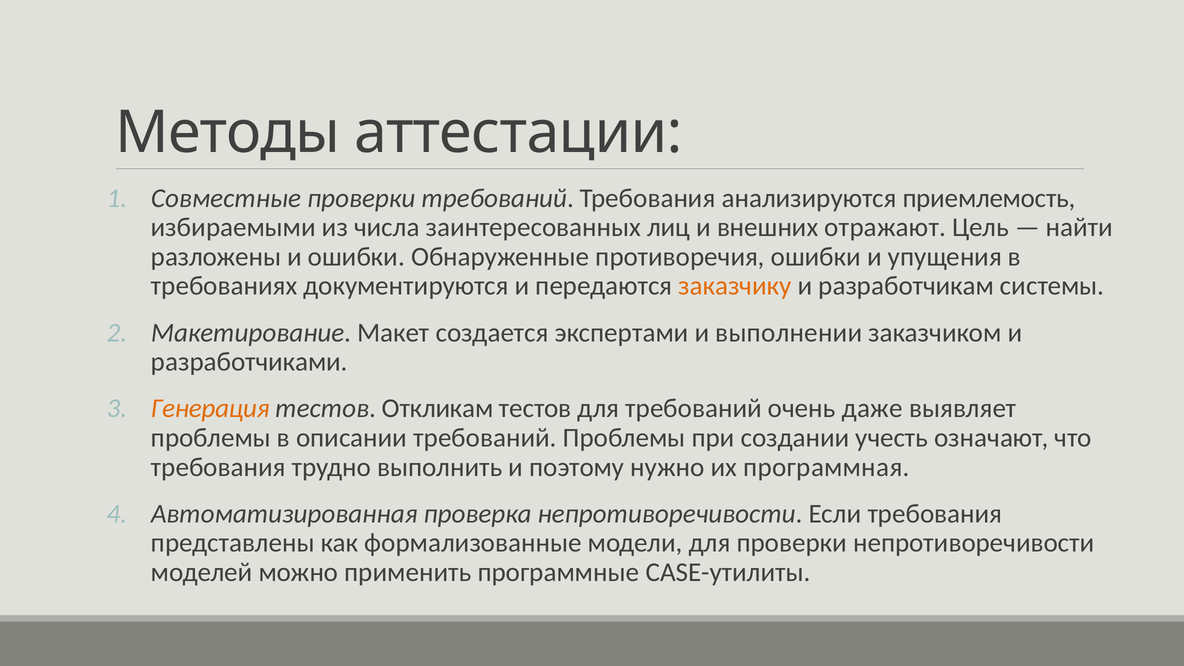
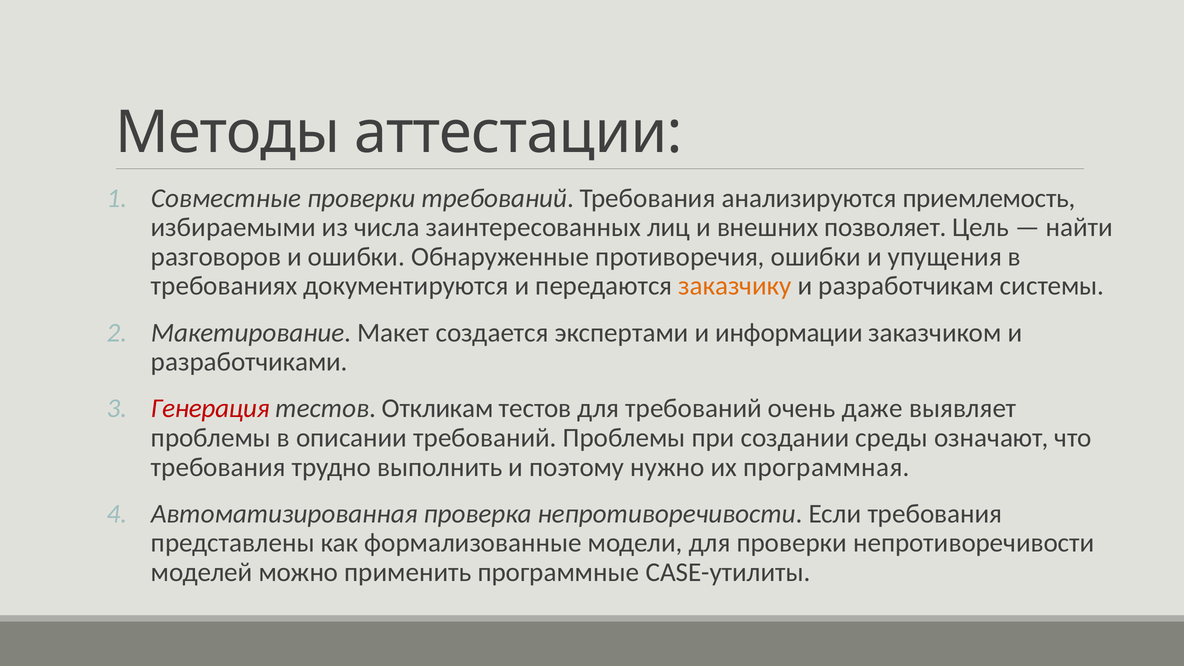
отражают: отражают -> позволяет (886, 227)
разложены: разложены -> разговоров (216, 257)
выполнении: выполнении -> информации (789, 333)
Генерация colour: orange -> red (210, 408)
учесть: учесть -> среды (892, 438)
